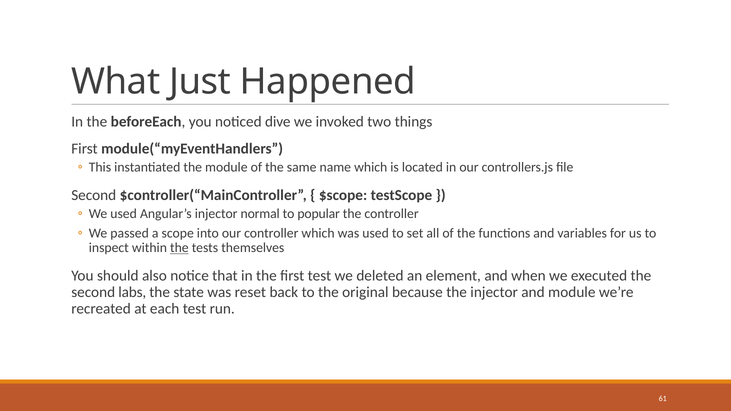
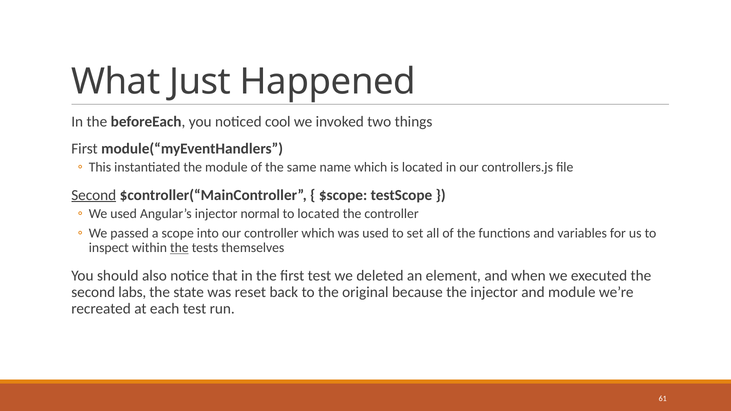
dive: dive -> cool (278, 122)
Second underline: none -> present (94, 195)
to popular: popular -> located (319, 214)
